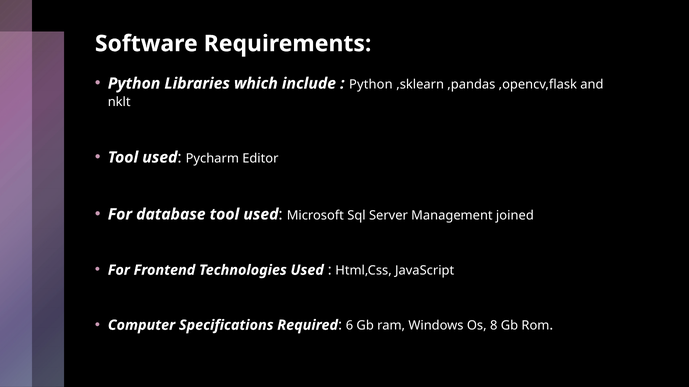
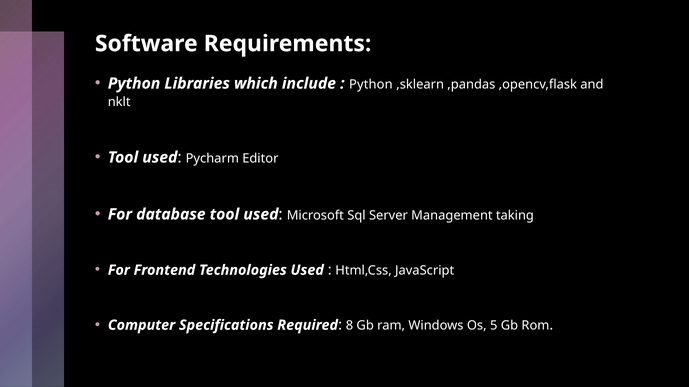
joined: joined -> taking (515, 216)
6: 6 -> 8 (349, 326)
8: 8 -> 5 (494, 326)
